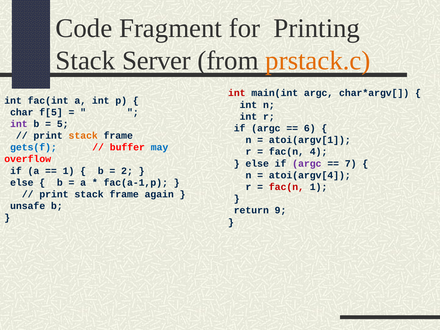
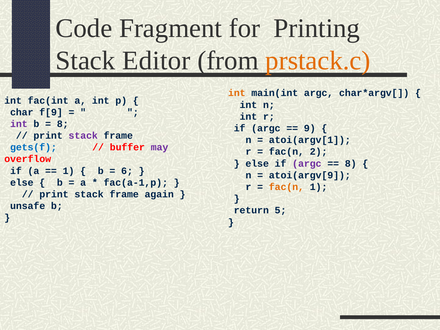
Server: Server -> Editor (156, 60)
int colour: red -> orange (237, 93)
f[5: f[5 -> f[9 (51, 112)
5: 5 -> 8 (63, 124)
6: 6 -> 9 (310, 128)
stack colour: orange -> purple (83, 136)
may colour: blue -> purple (160, 147)
4: 4 -> 2 (319, 152)
7: 7 -> 8 (351, 163)
2: 2 -> 6 (127, 171)
atoi(argv[4: atoi(argv[4 -> atoi(argv[9 (310, 175)
fac(n colour: red -> orange (286, 187)
9: 9 -> 5 (281, 210)
